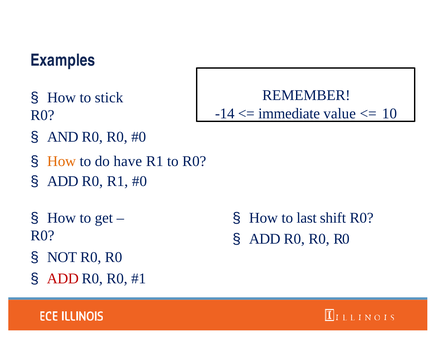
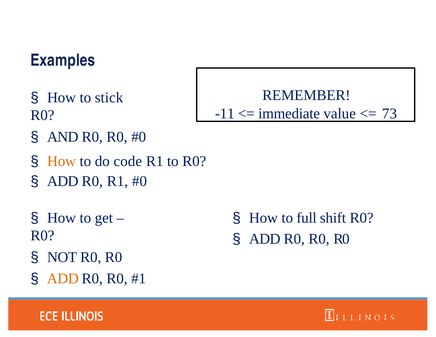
-14: -14 -> -11 (225, 113)
10: 10 -> 73 (389, 113)
have: have -> code (128, 161)
last: last -> full (307, 218)
ADD colour: red -> orange (63, 279)
